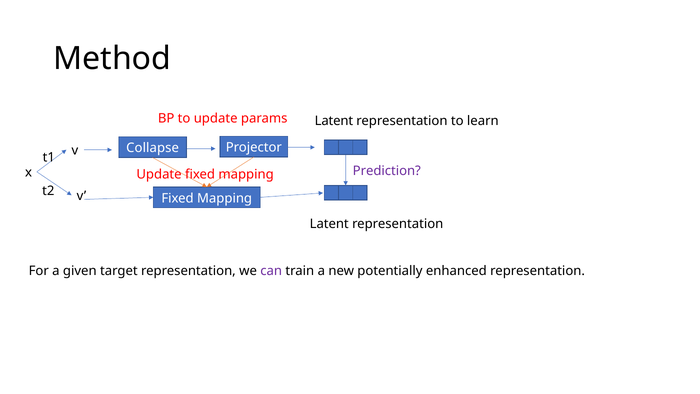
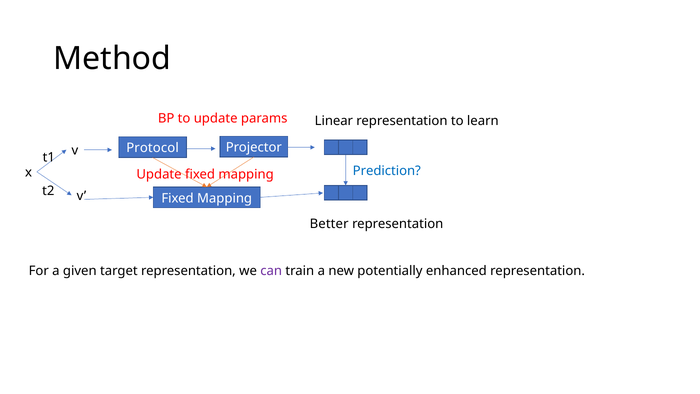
Latent: Latent -> Linear (334, 121)
Collapse: Collapse -> Protocol (153, 148)
Prediction colour: purple -> blue (387, 171)
Latent: Latent -> Better (329, 224)
